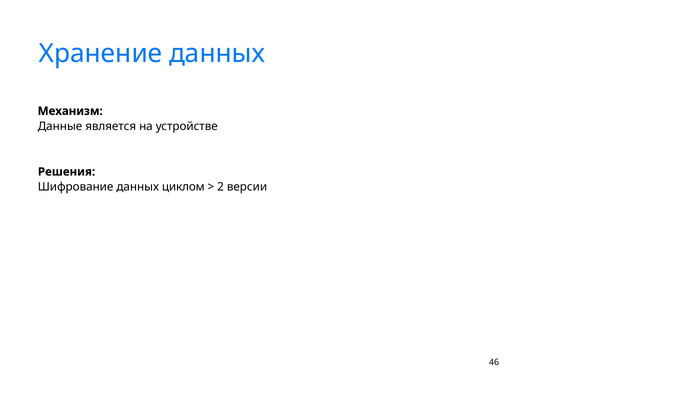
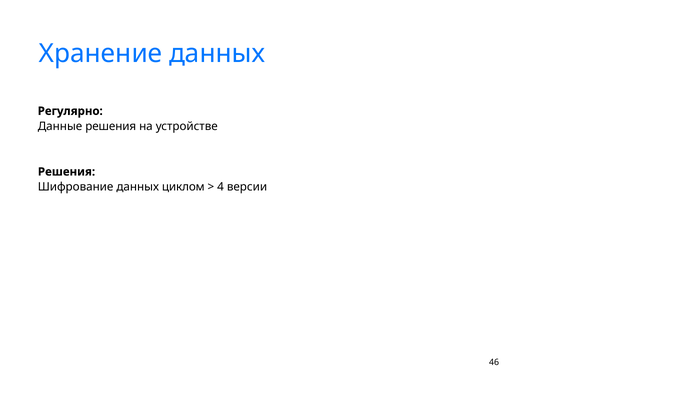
Механизм: Механизм -> Регулярно (70, 111)
Данные является: является -> решения (111, 126)
2: 2 -> 4 (221, 187)
